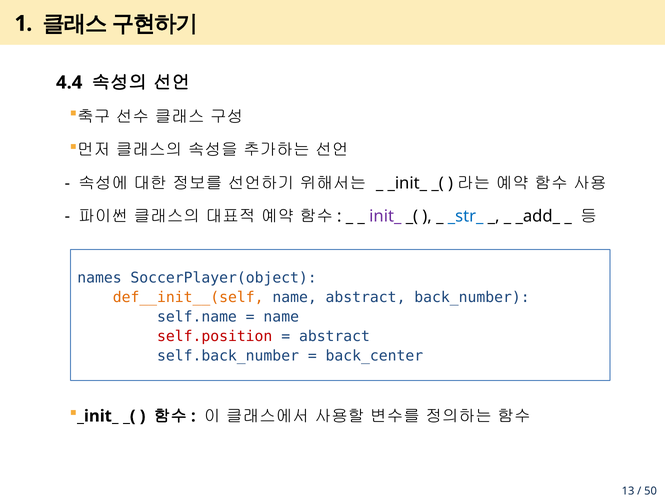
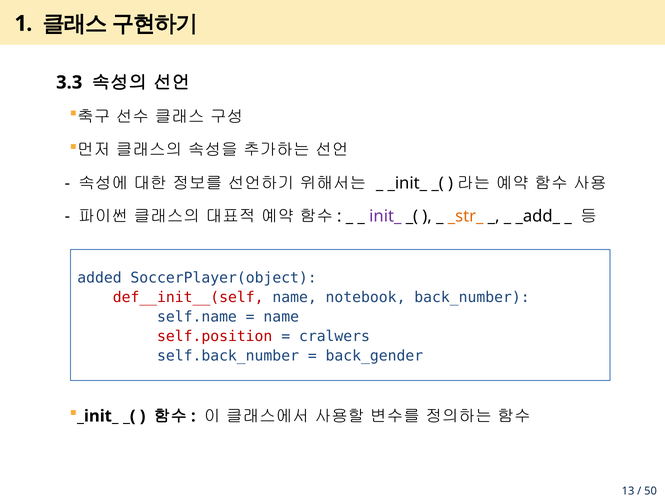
4.4: 4.4 -> 3.3 (69, 82)
_str_ colour: blue -> orange (466, 216)
names: names -> added (99, 278)
def__init__(self colour: orange -> red (188, 297)
name abstract: abstract -> notebook (366, 297)
abstract: abstract -> cralwers (335, 336)
back_center: back_center -> back_gender (374, 356)
